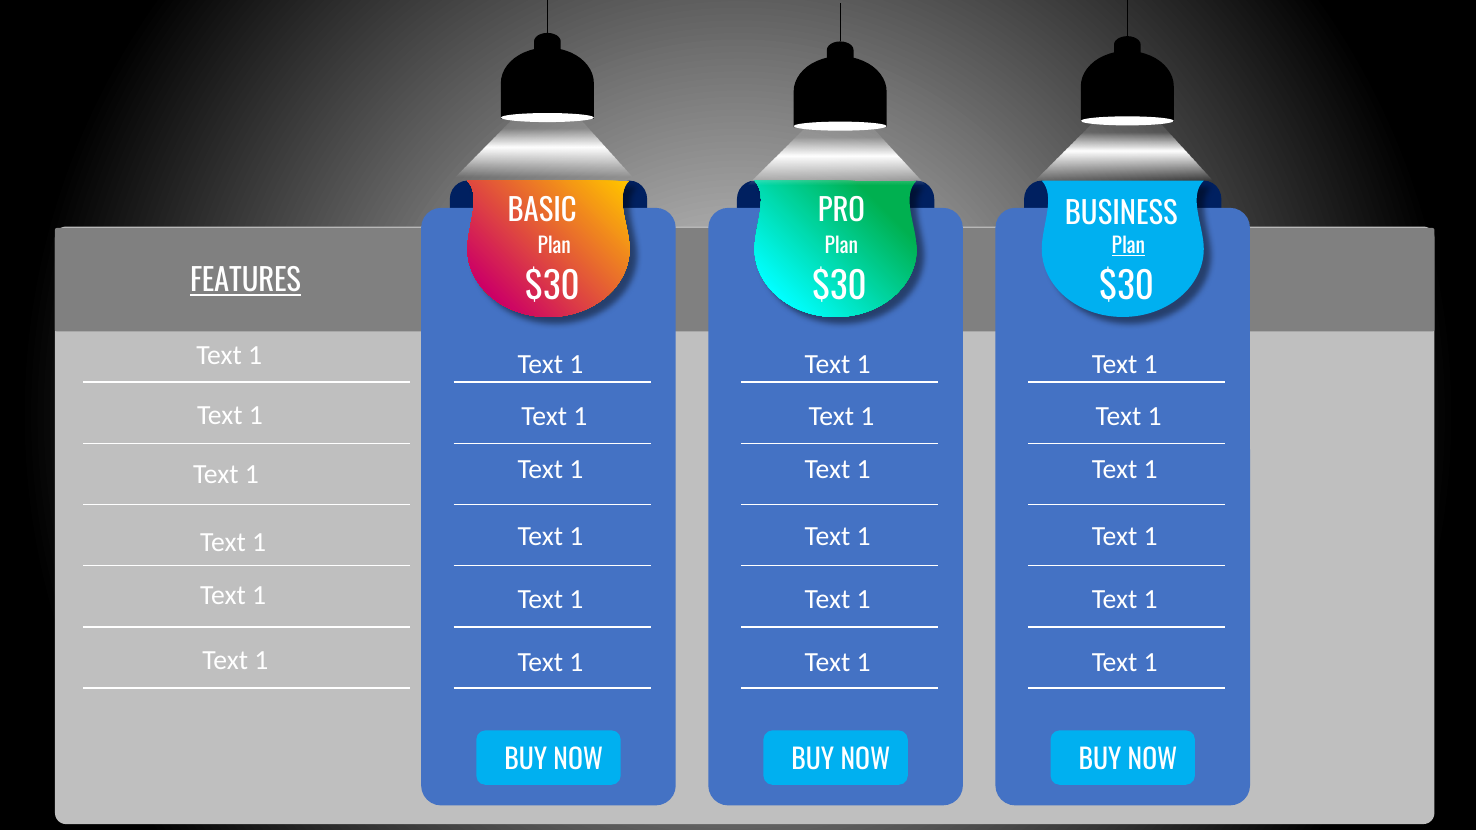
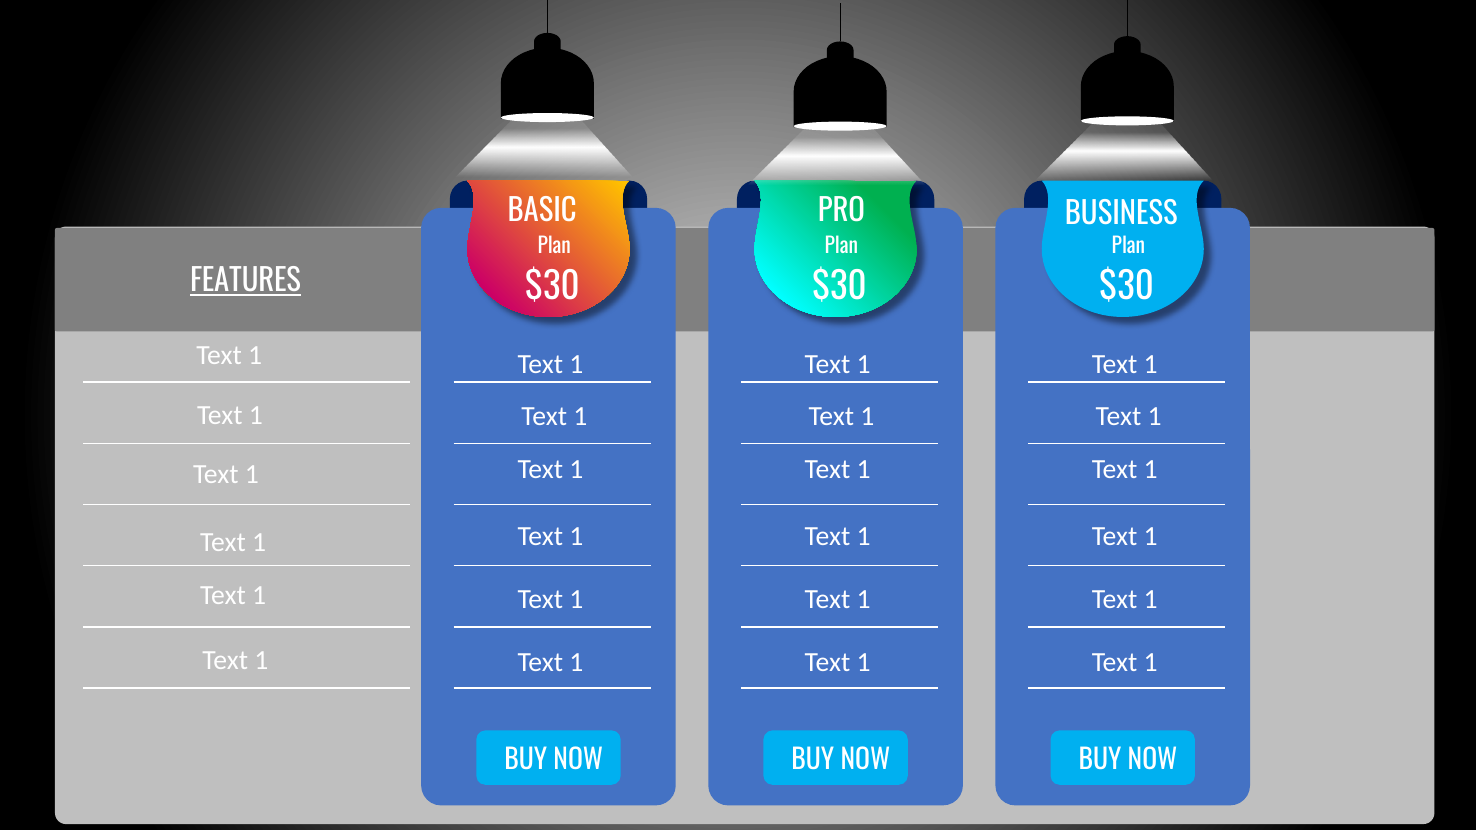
Plan underline: present -> none (1128, 247)
